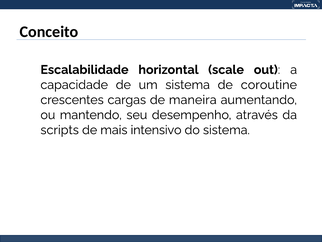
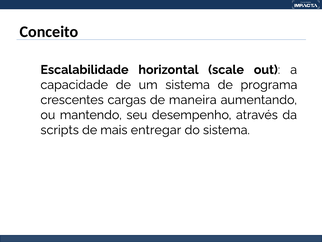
coroutine: coroutine -> programa (269, 85)
intensivo: intensivo -> entregar (156, 130)
